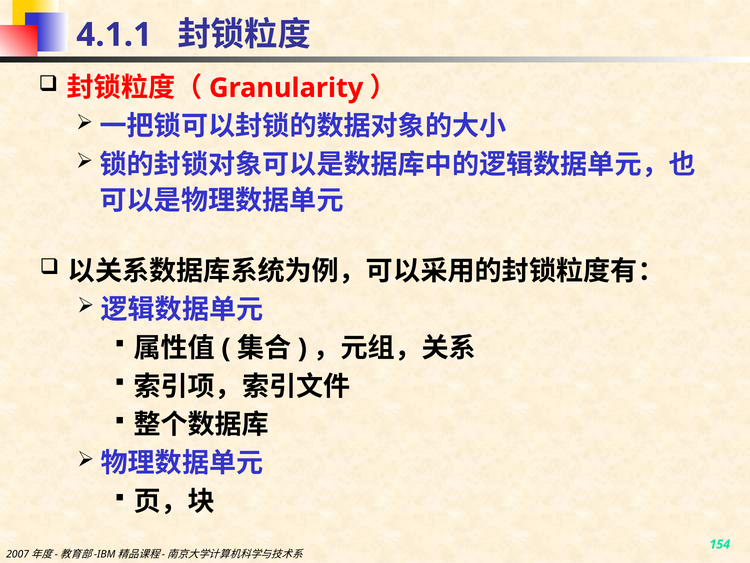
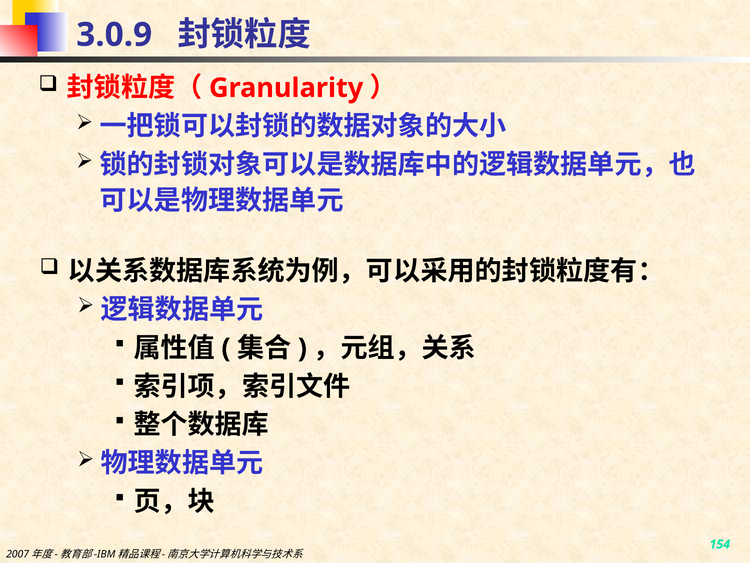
4.1.1: 4.1.1 -> 3.0.9 (114, 35)
